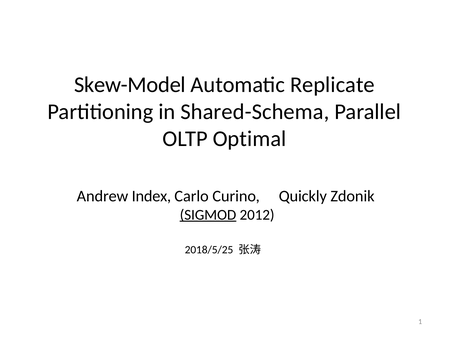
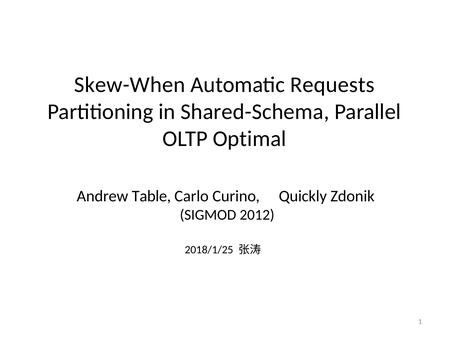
Skew-Model: Skew-Model -> Skew-When (130, 85)
Replicate: Replicate -> Requests (332, 85)
Index: Index -> Table (151, 196)
SIGMOD underline: present -> none (208, 215)
2018/5/25: 2018/5/25 -> 2018/1/25 (209, 250)
